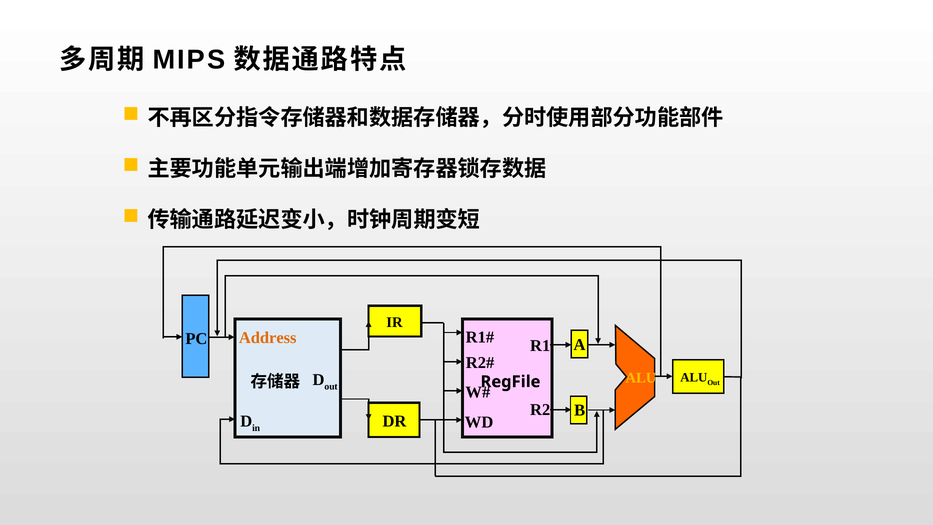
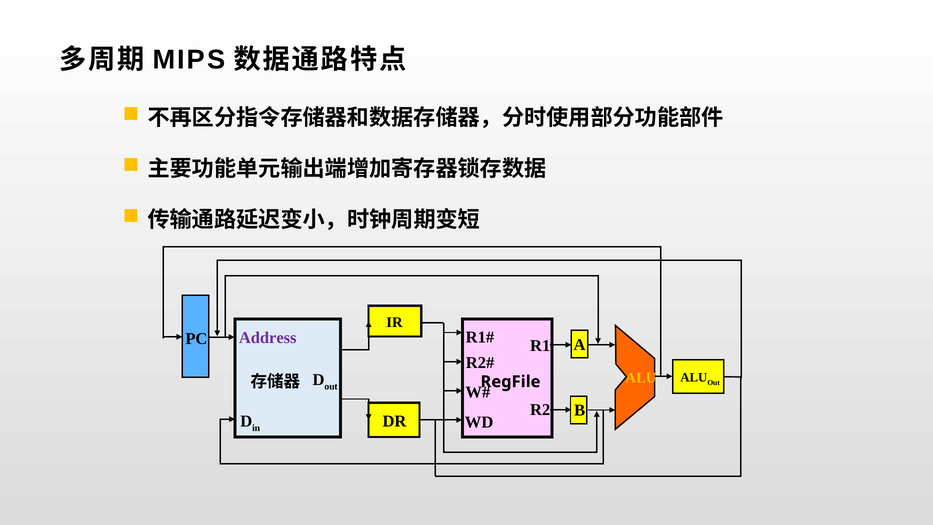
Address colour: orange -> purple (268, 338)
